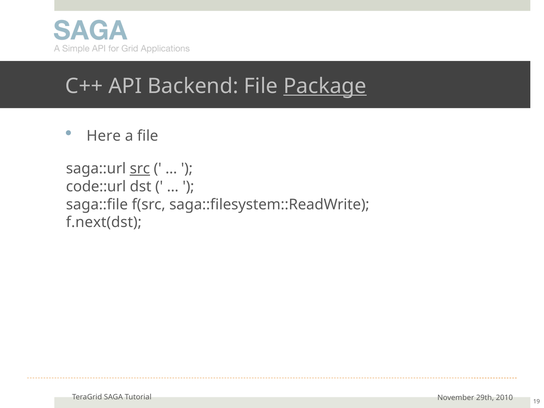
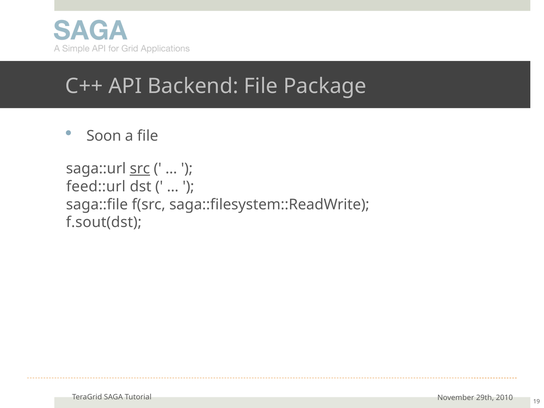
Package underline: present -> none (325, 86)
Here: Here -> Soon (104, 136)
code::url: code::url -> feed::url (96, 187)
f.next(dst: f.next(dst -> f.sout(dst (104, 222)
